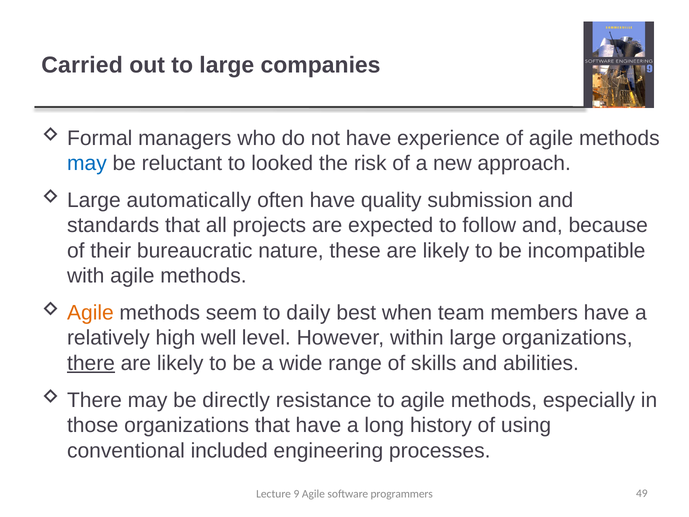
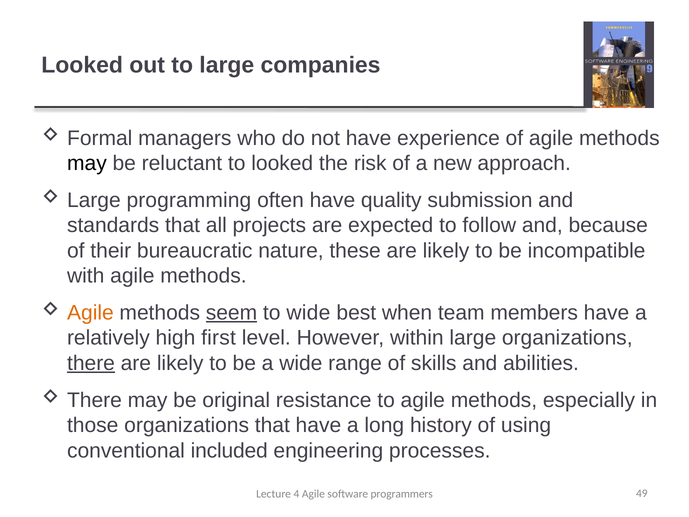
Carried: Carried -> Looked (82, 65)
may colour: blue -> black (87, 163)
automatically: automatically -> programming (189, 200)
seem underline: none -> present (232, 313)
to daily: daily -> wide (308, 313)
well: well -> first (218, 338)
directly: directly -> original (236, 400)
9: 9 -> 4 (296, 493)
